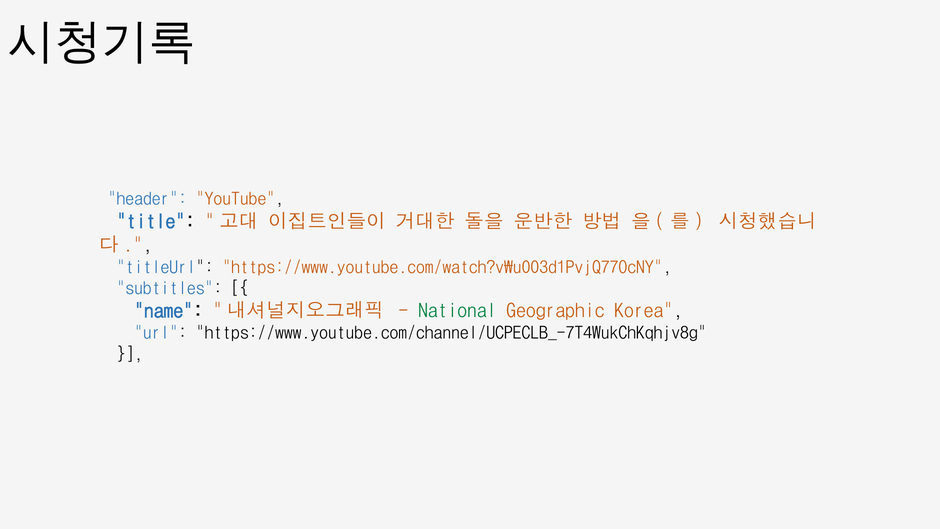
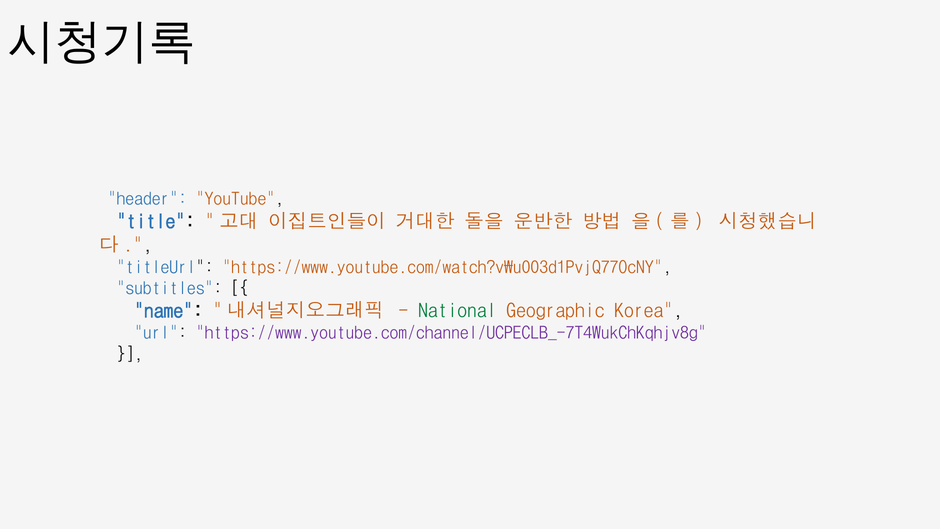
https://www.youtube.com/channel/UCPECLB_-7T4WukChKqhjv8g colour: black -> purple (451, 333)
